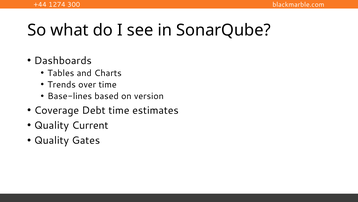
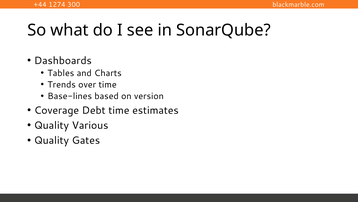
Current: Current -> Various (90, 125)
